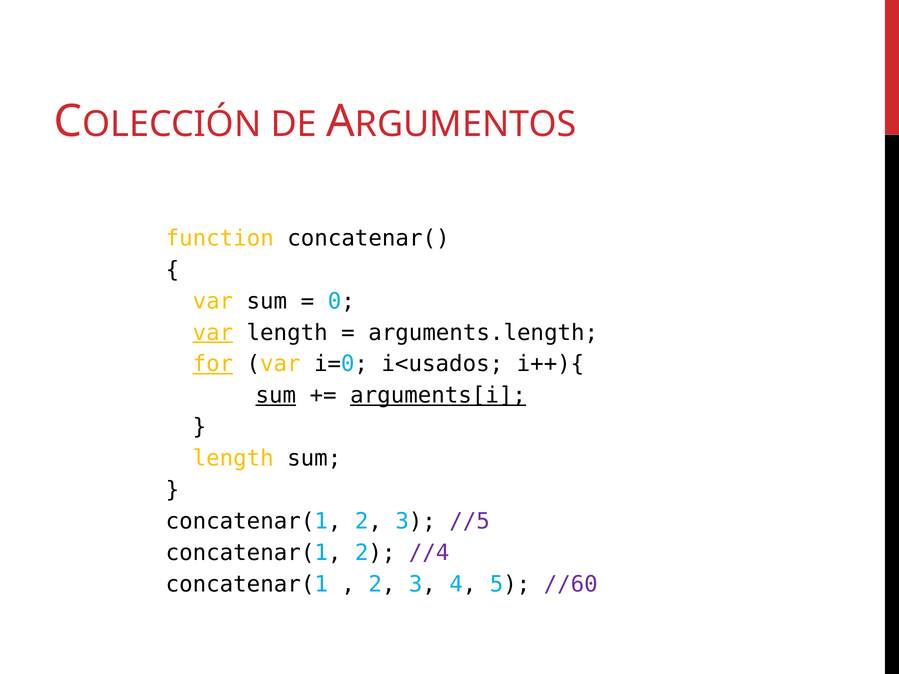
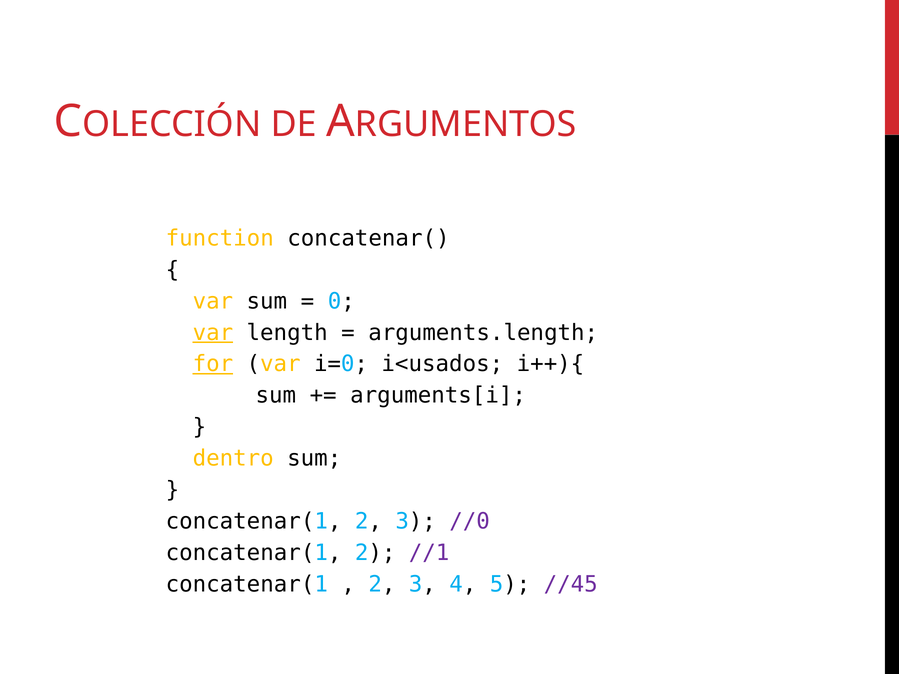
sum underline: present -> none (276, 396)
arguments[i underline: present -> none (438, 396)
length: length -> dentro (233, 459)
//5: //5 -> //0 (470, 522)
//4: //4 -> //1 (429, 553)
//60: //60 -> //45 (571, 584)
